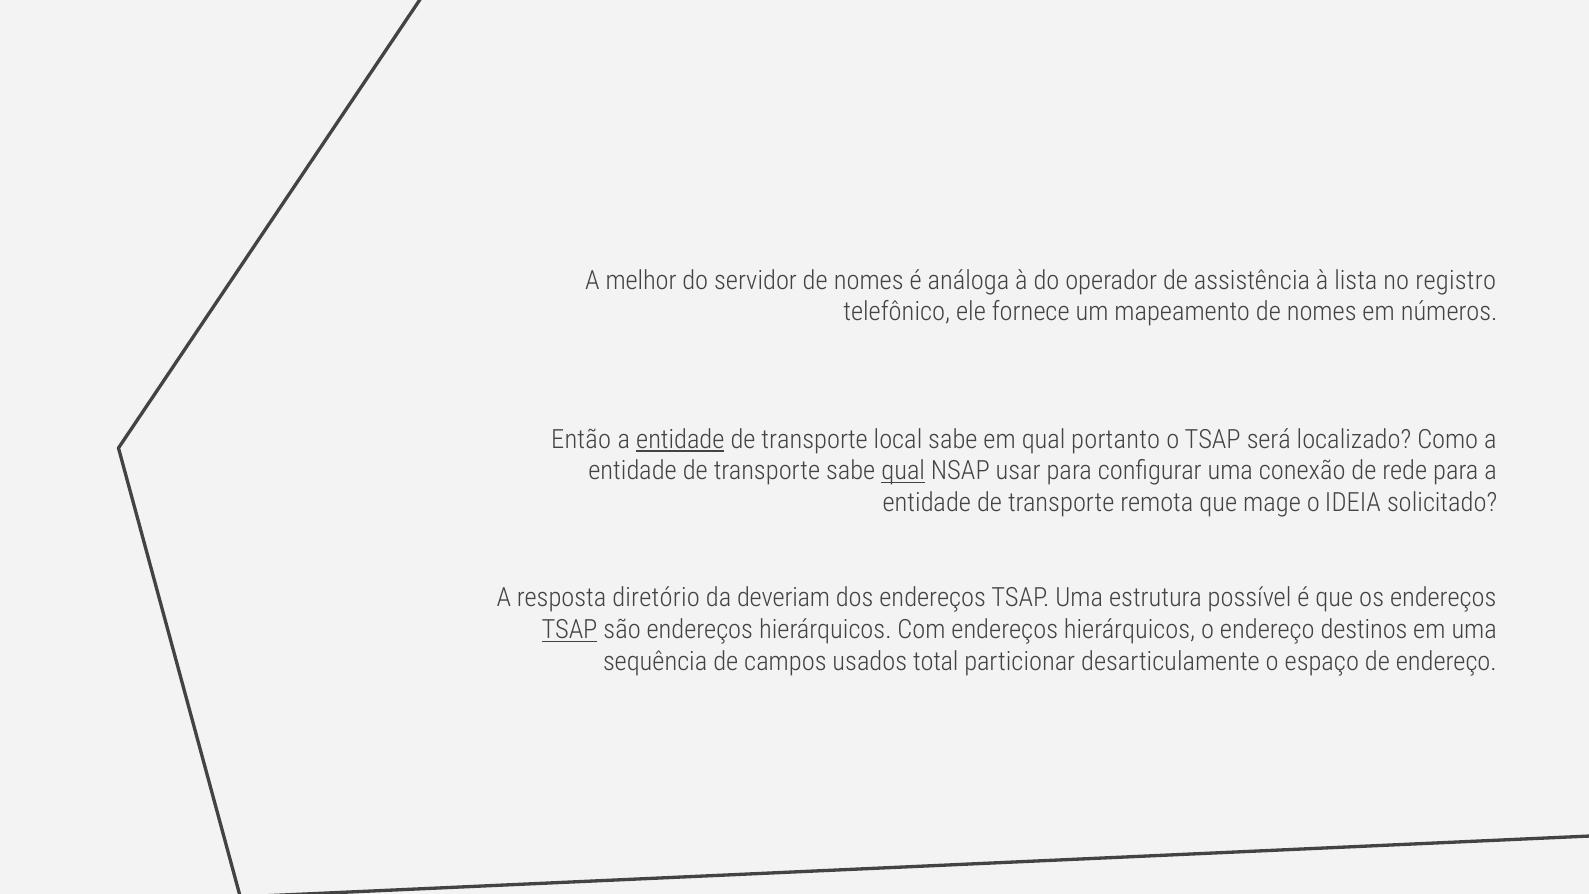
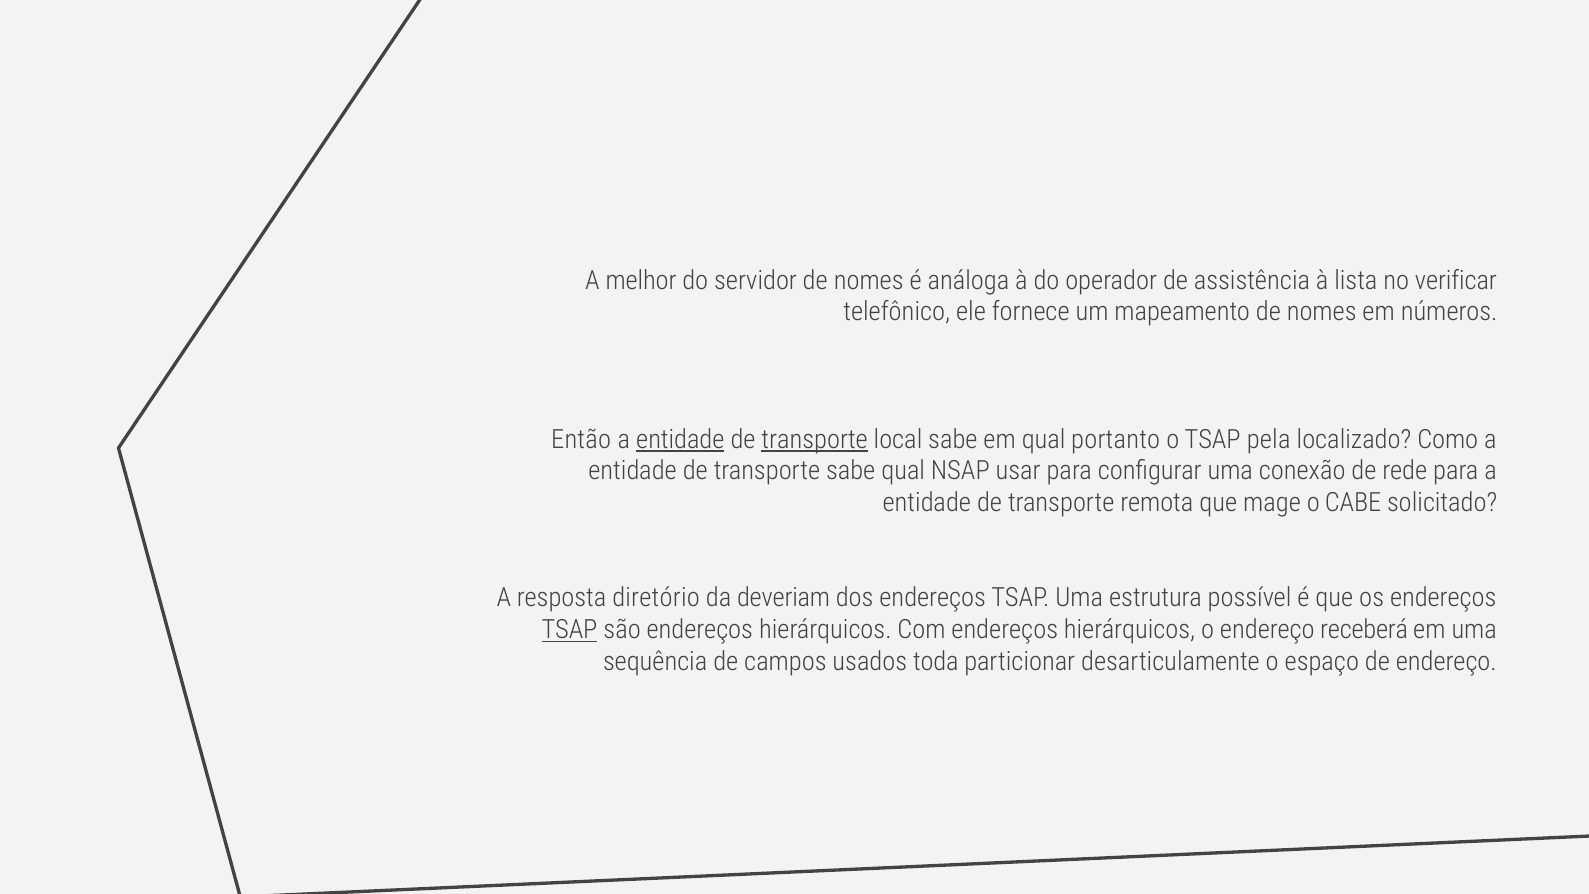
registro: registro -> verificar (1456, 280)
transporte underline: none -> present (815, 439)
será: será -> pela (1269, 439)
qual underline: present -> none (903, 471)
IDEIA: IDEIA -> CABE (1353, 503)
destinos: destinos -> receberá (1364, 630)
total: total -> toda (936, 662)
